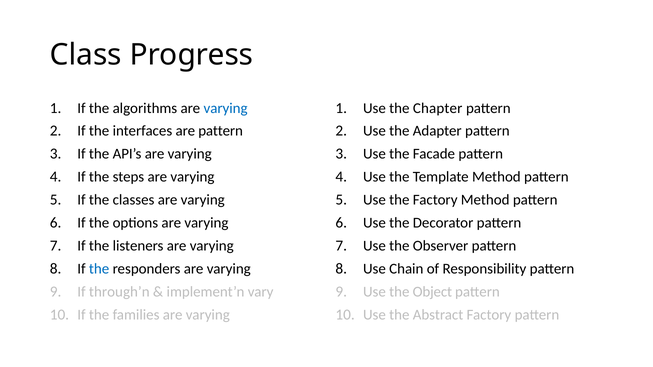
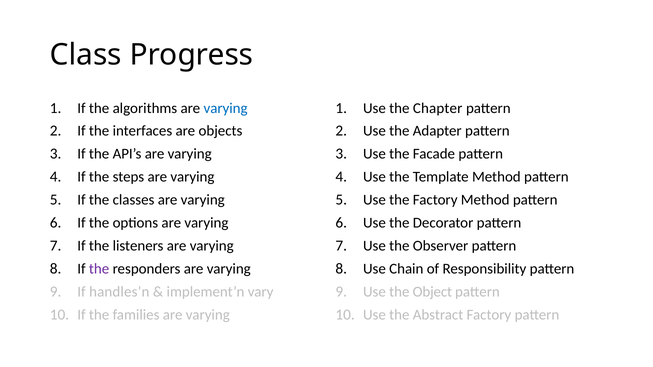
are pattern: pattern -> objects (220, 131)
the colour: blue -> purple (99, 269)
through’n: through’n -> handles’n (119, 292)
